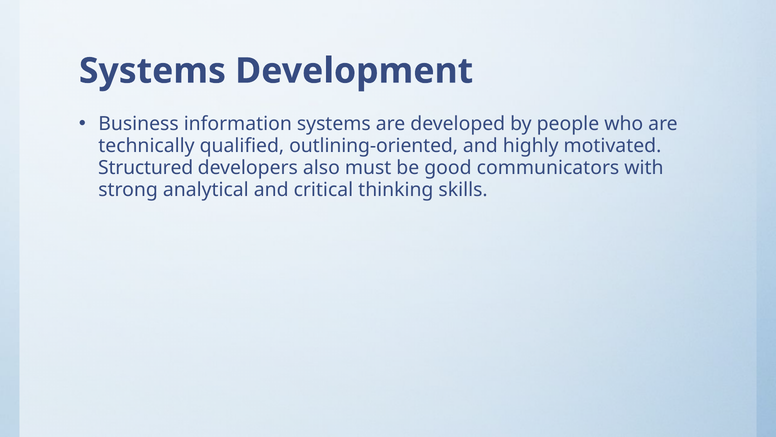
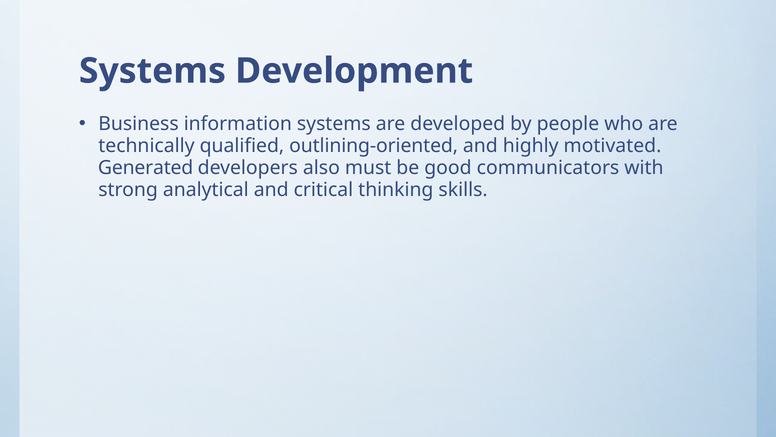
Structured: Structured -> Generated (146, 168)
